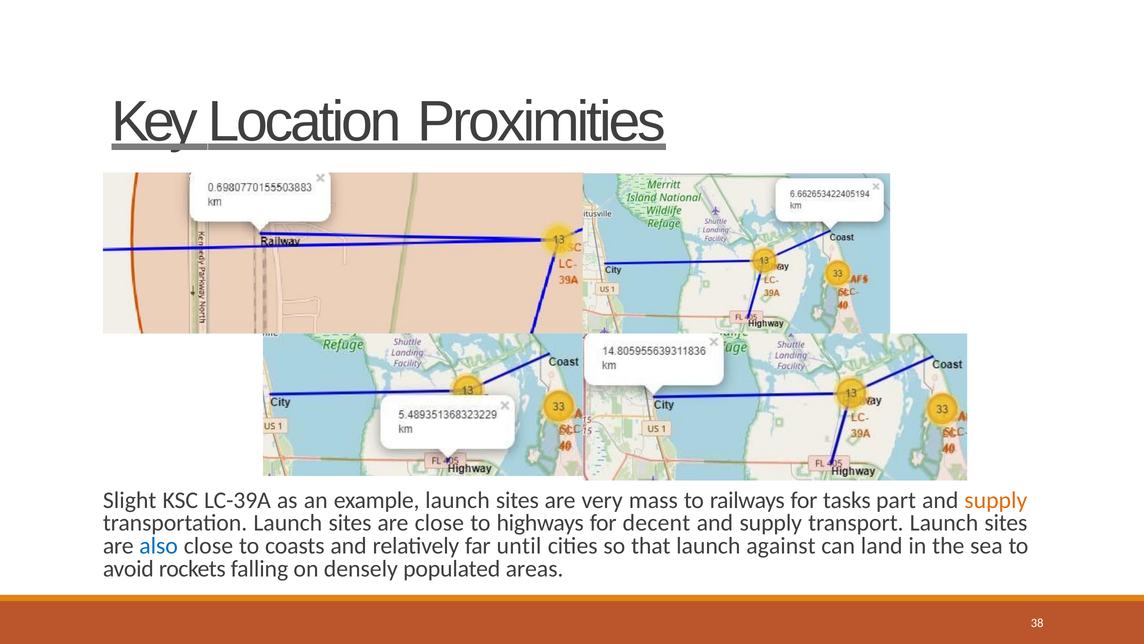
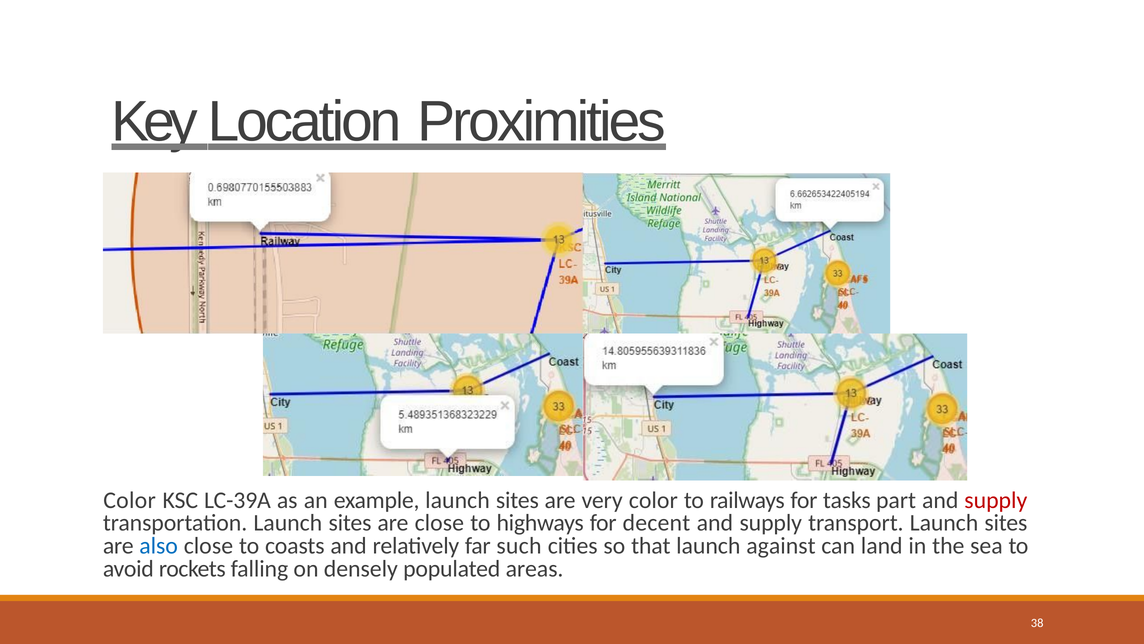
Slight: Slight -> Color (130, 500)
very mass: mass -> color (653, 500)
supply colour: orange -> red (996, 500)
until: until -> such (519, 546)
